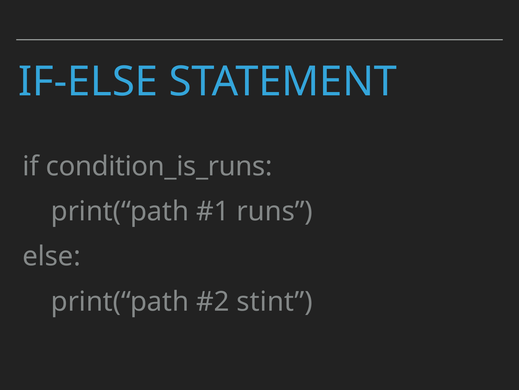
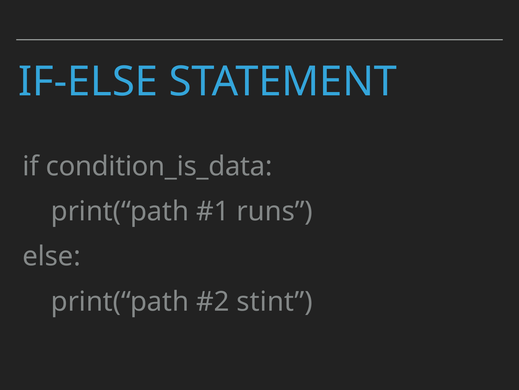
condition_is_runs: condition_is_runs -> condition_is_data (159, 166)
